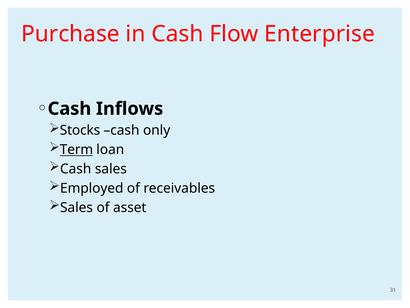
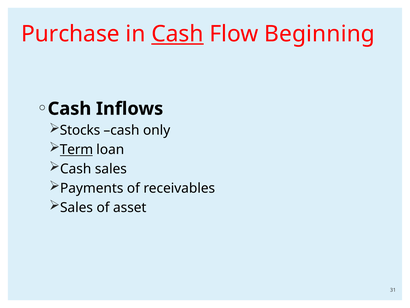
Cash underline: none -> present (178, 34)
Enterprise: Enterprise -> Beginning (320, 34)
Employed: Employed -> Payments (92, 188)
